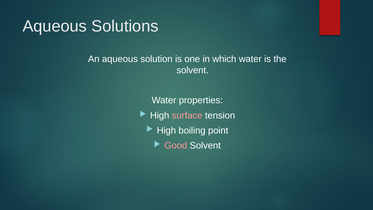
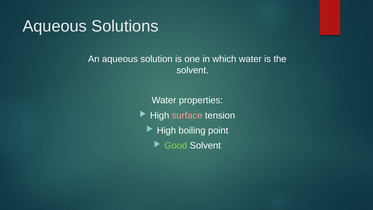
Good colour: pink -> light green (176, 146)
